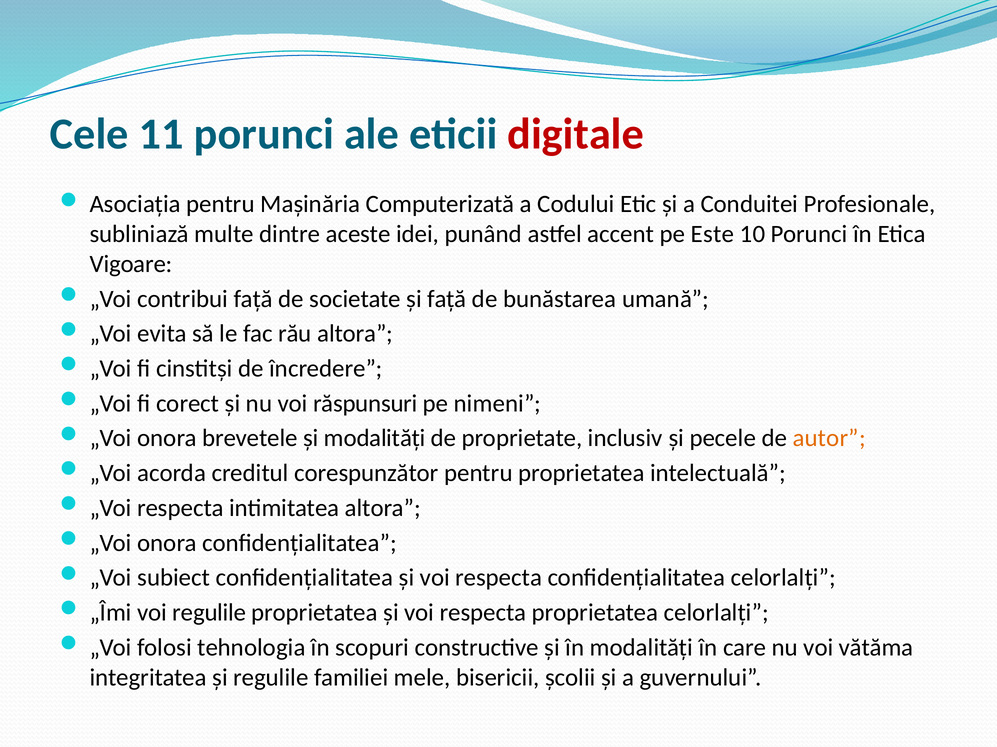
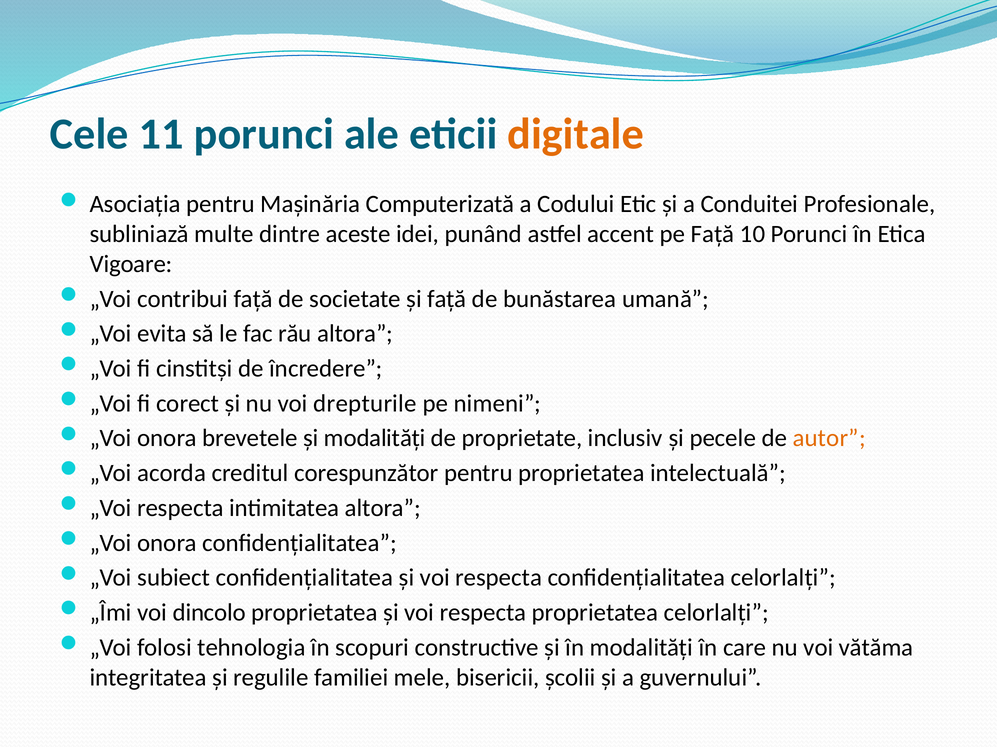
digitale colour: red -> orange (576, 134)
pe Este: Este -> Față (713, 234)
răspunsuri: răspunsuri -> drepturile (365, 404)
voi regulile: regulile -> dincolo (209, 613)
